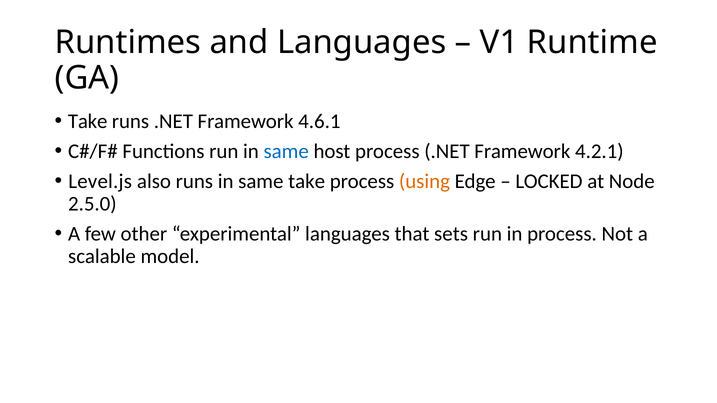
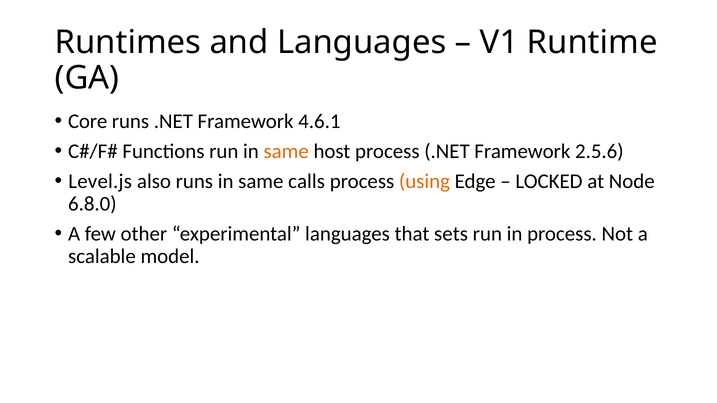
Take: Take -> Core (88, 121)
same colour: blue -> orange (286, 151)
4.2.1: 4.2.1 -> 2.5.6 (599, 151)
same take: take -> calls (307, 181)
2.5.0: 2.5.0 -> 6.8.0 (92, 204)
